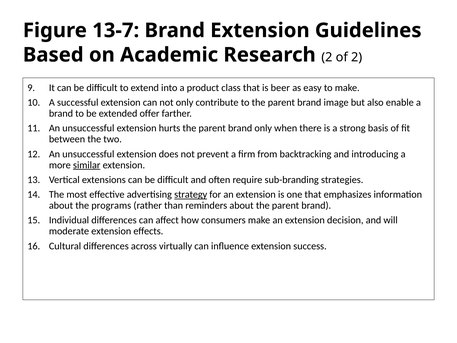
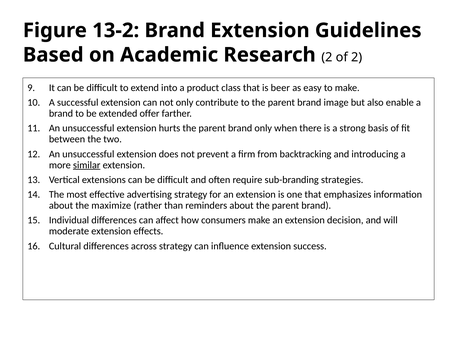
13-7: 13-7 -> 13-2 (116, 30)
strategy underline: present -> none (191, 194)
programs: programs -> maximize (111, 205)
across virtually: virtually -> strategy (176, 246)
